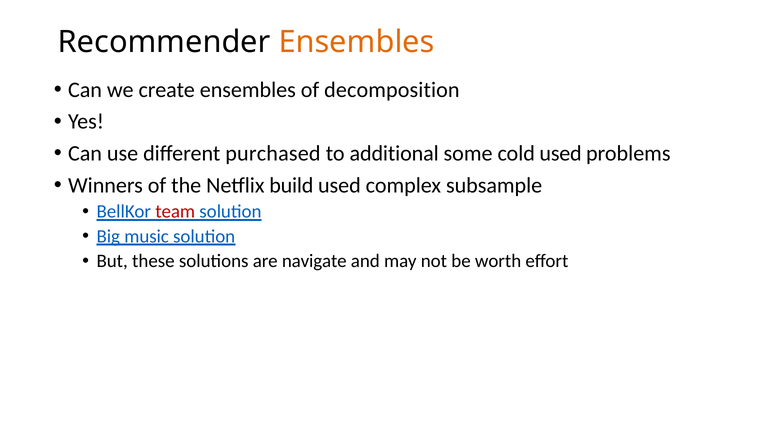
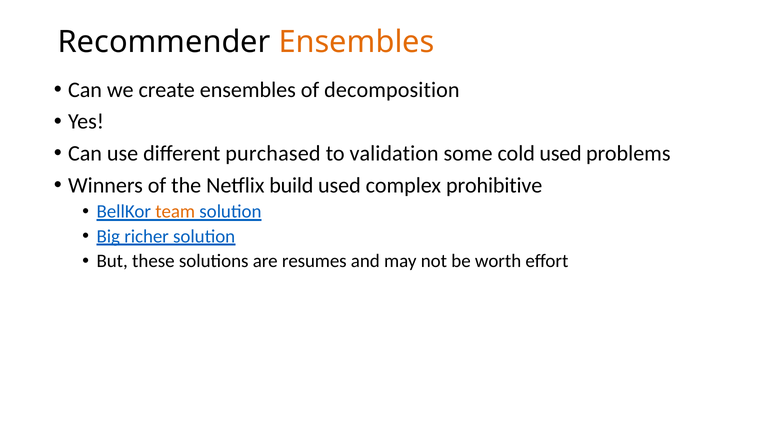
additional: additional -> validation (394, 153)
subsample: subsample -> prohibitive (494, 185)
team colour: red -> orange (175, 211)
music: music -> richer (147, 236)
navigate: navigate -> resumes (314, 261)
